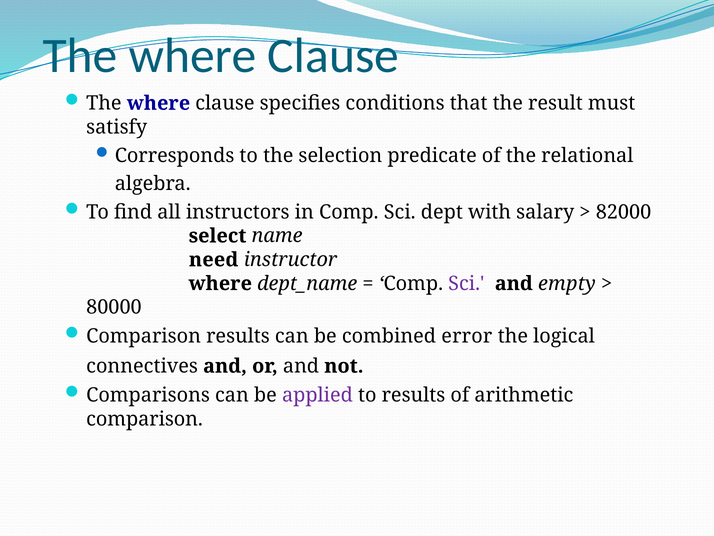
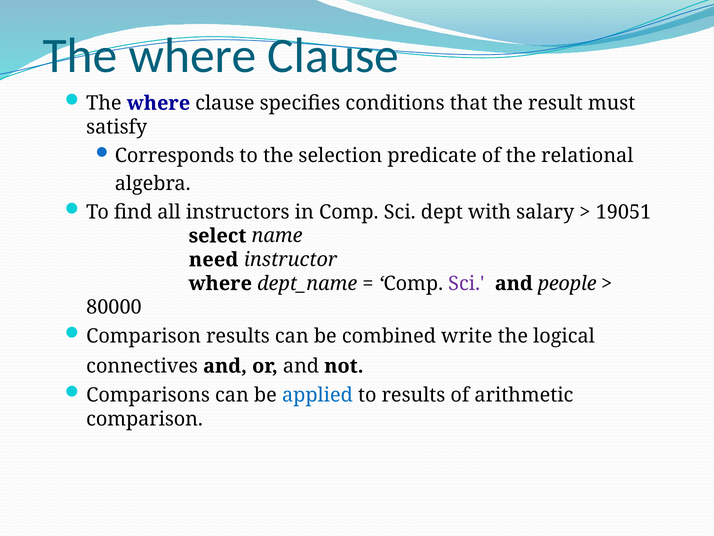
82000: 82000 -> 19051 (623, 212)
empty: empty -> people (567, 283)
error: error -> write (467, 336)
applied colour: purple -> blue (317, 395)
